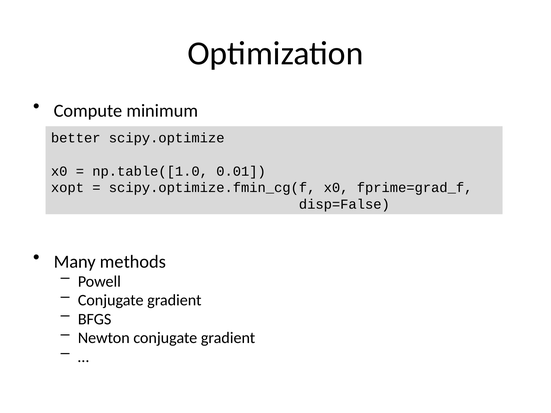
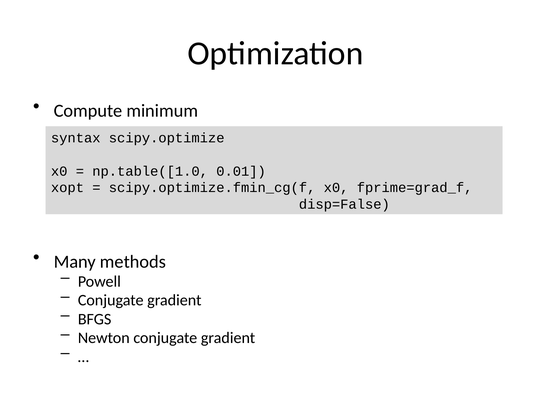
better: better -> syntax (76, 138)
